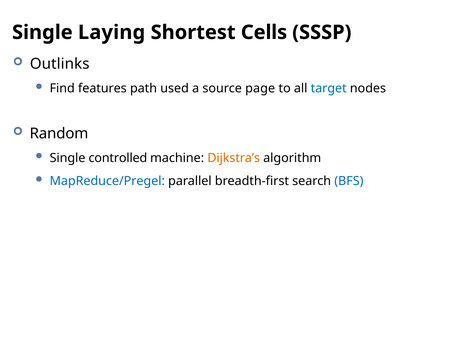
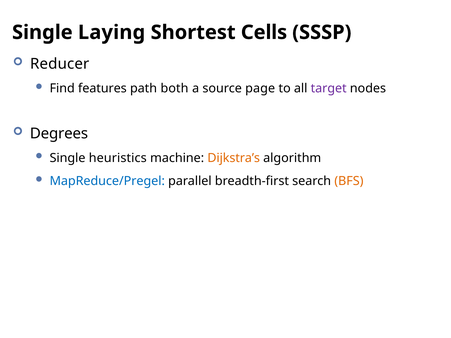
Outlinks: Outlinks -> Reducer (60, 64)
used: used -> both (175, 89)
target colour: blue -> purple (329, 89)
Random: Random -> Degrees (59, 134)
controlled: controlled -> heuristics (118, 158)
BFS colour: blue -> orange (349, 181)
